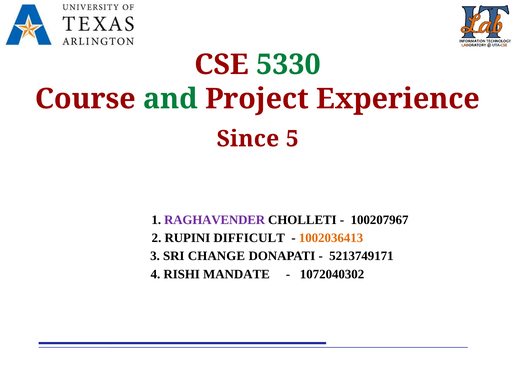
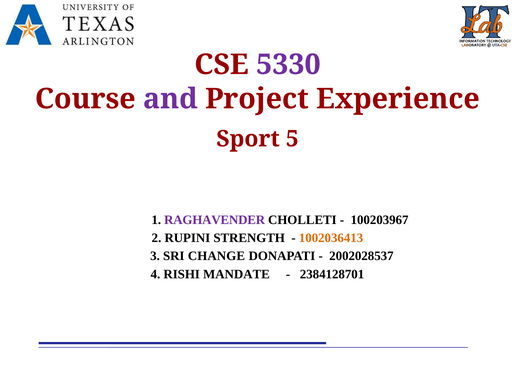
5330 colour: green -> purple (288, 65)
and colour: green -> purple (170, 99)
Since: Since -> Sport (248, 139)
100207967: 100207967 -> 100203967 (380, 220)
DIFFICULT: DIFFICULT -> STRENGTH (249, 238)
5213749171: 5213749171 -> 2002028537 (361, 256)
1072040302: 1072040302 -> 2384128701 (332, 274)
